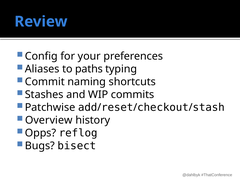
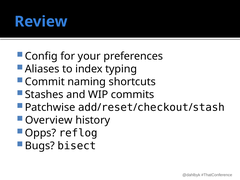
paths: paths -> index (89, 69)
